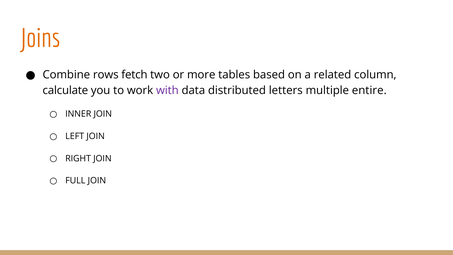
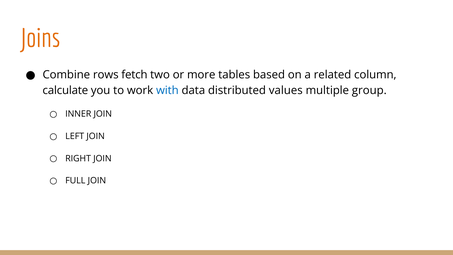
with colour: purple -> blue (167, 90)
letters: letters -> values (286, 90)
entire: entire -> group (369, 90)
